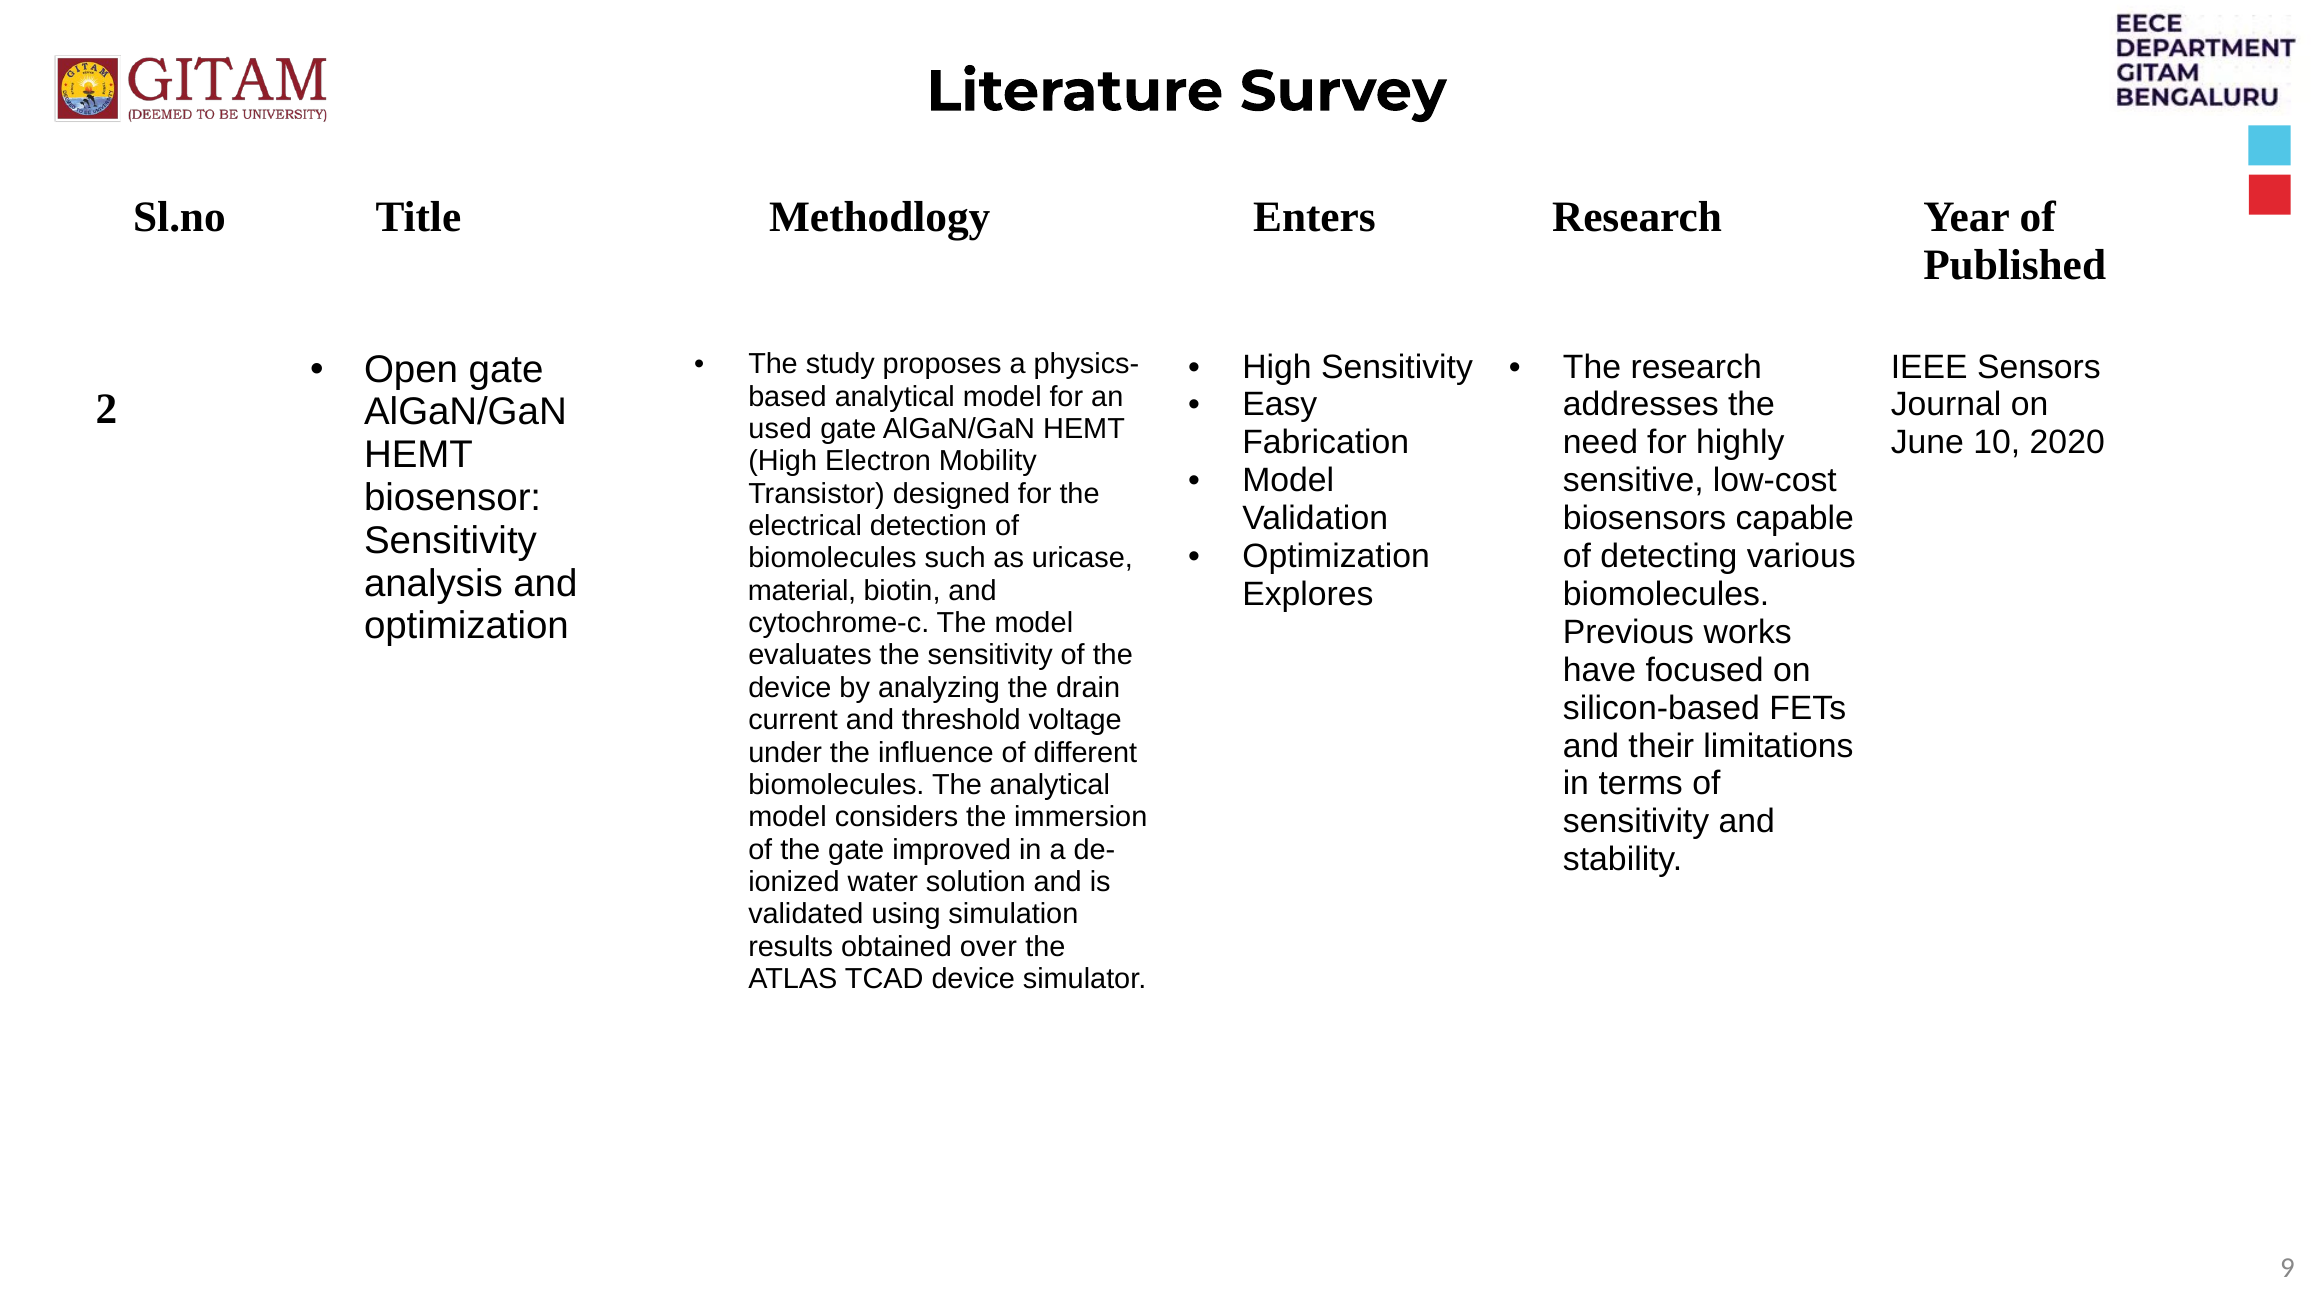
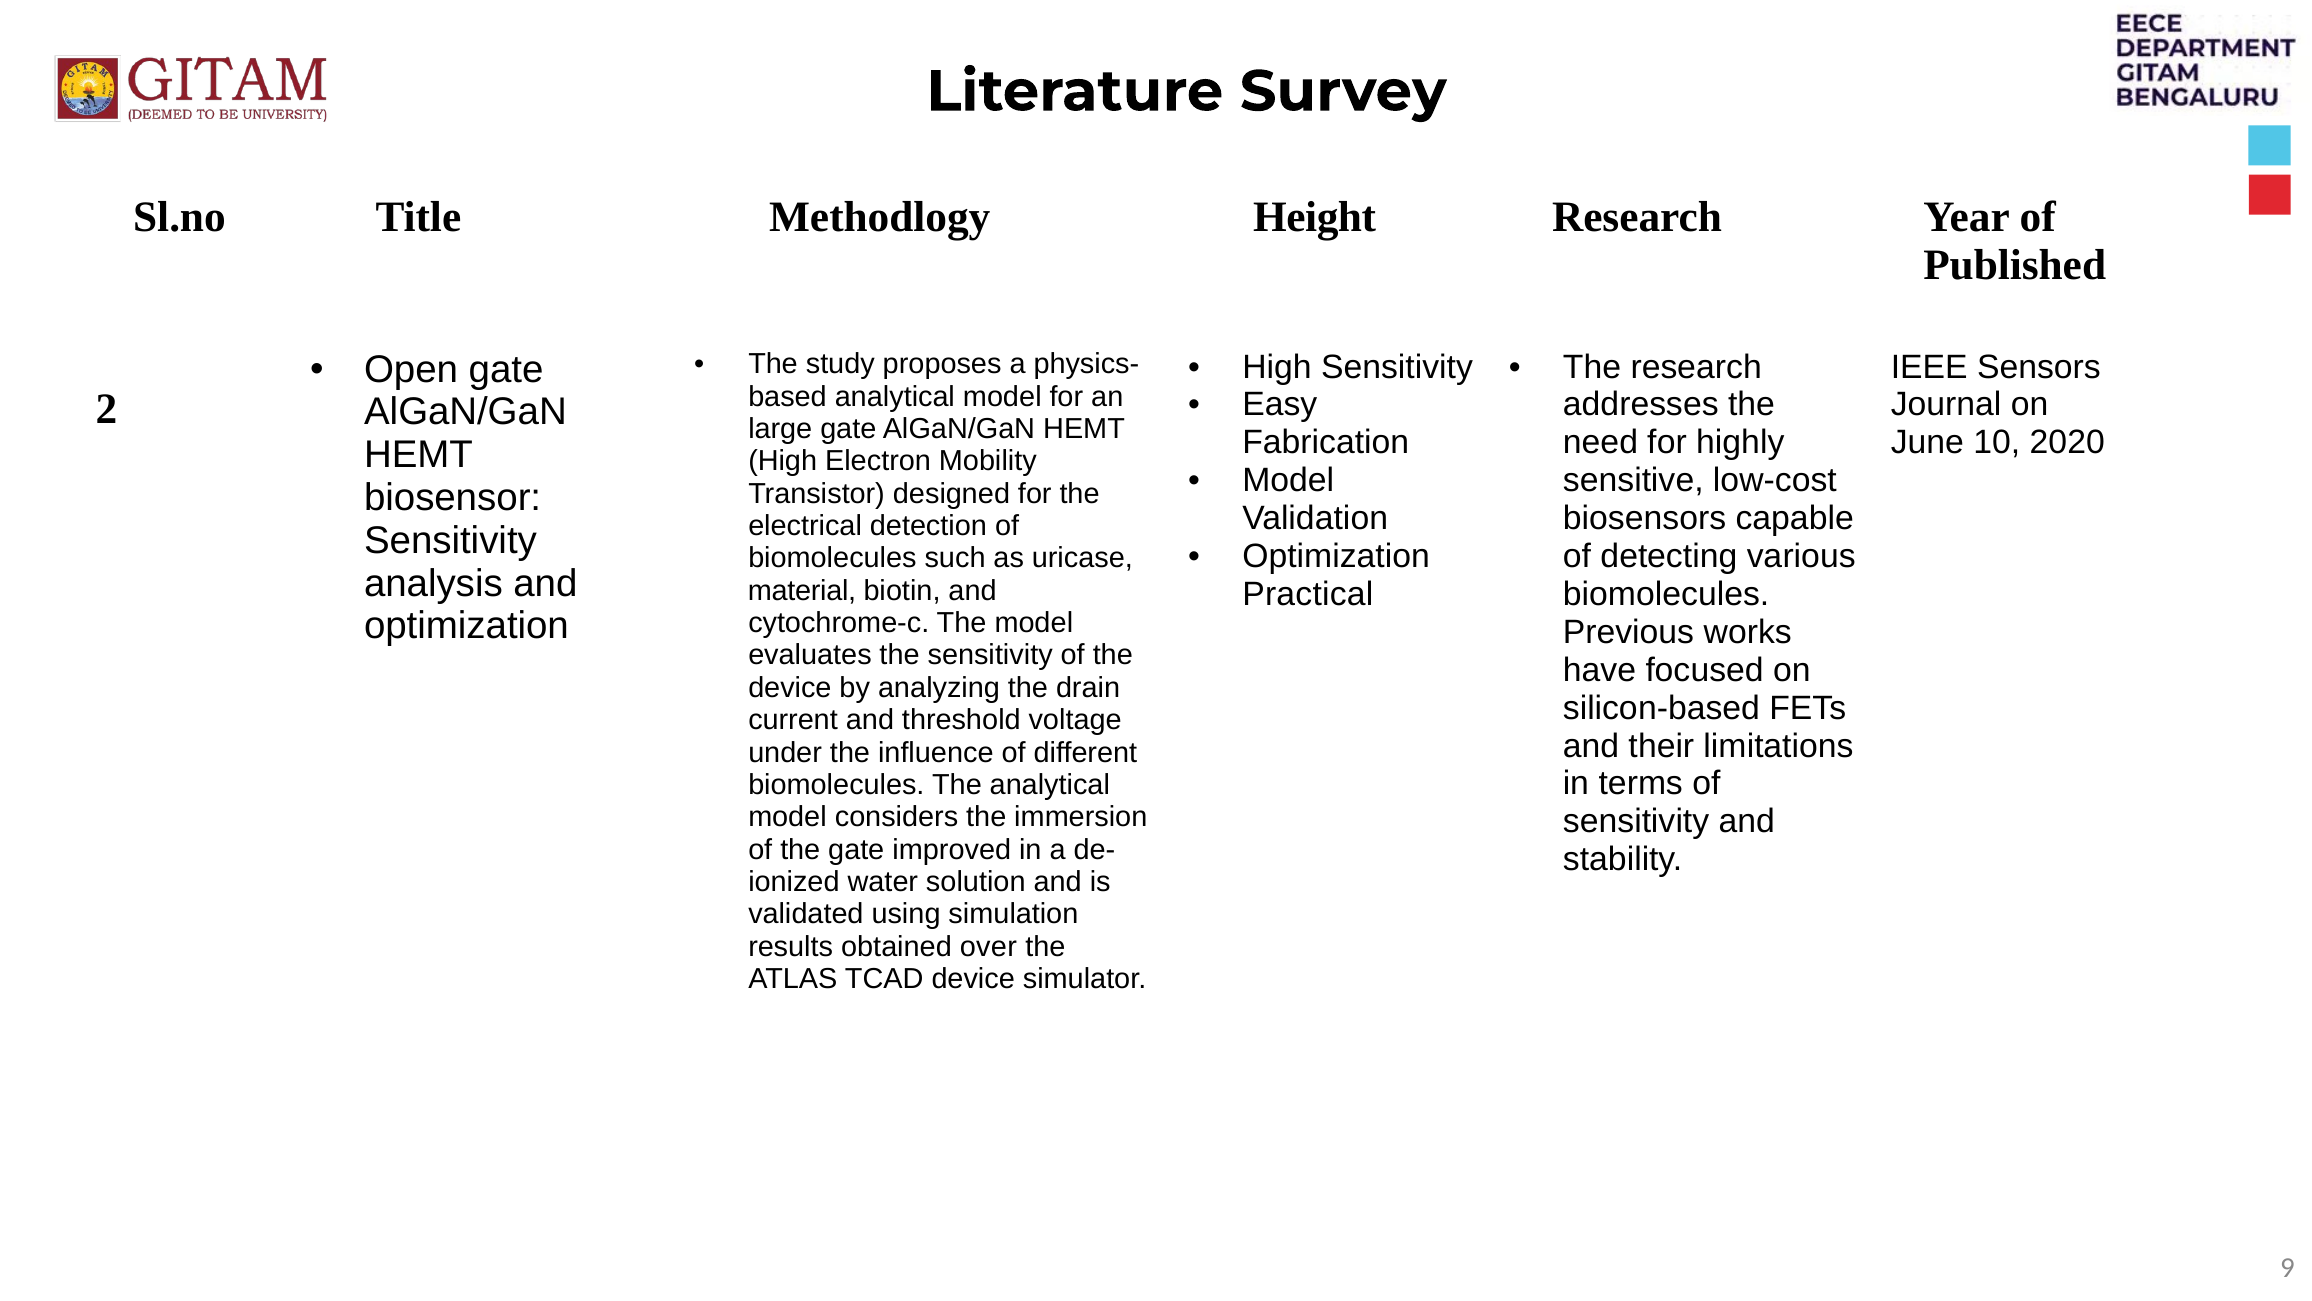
Enters: Enters -> Height (1315, 217)
used: used -> large (780, 429)
Explores: Explores -> Practical (1308, 594)
